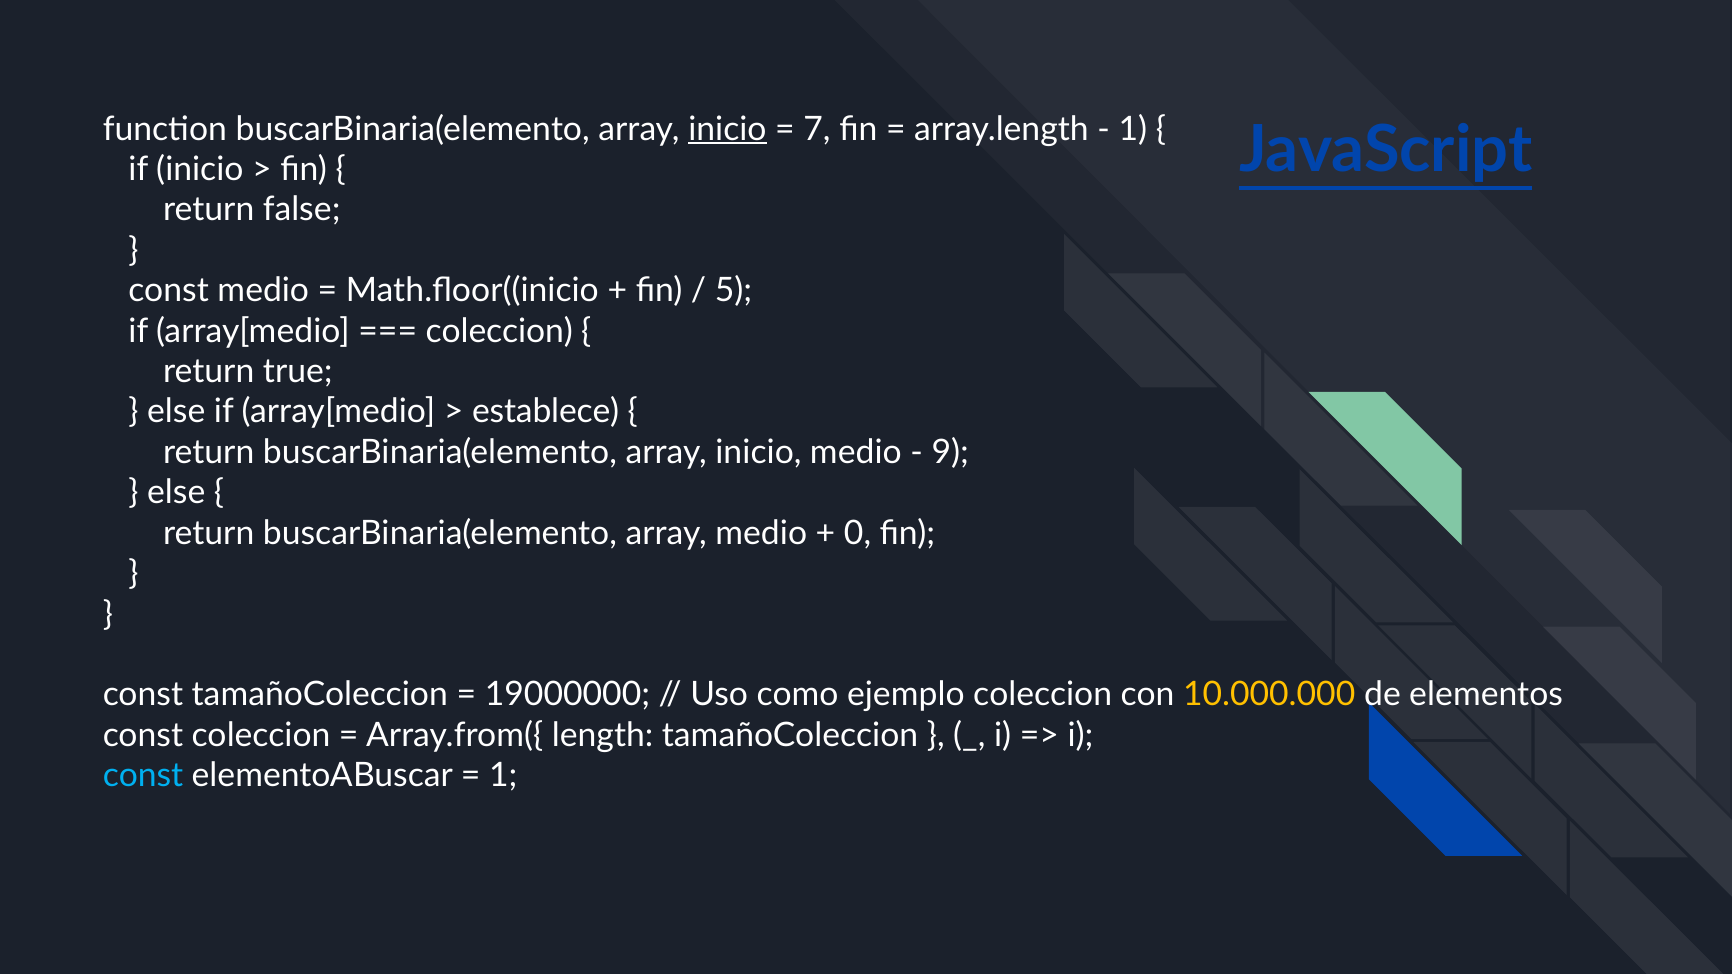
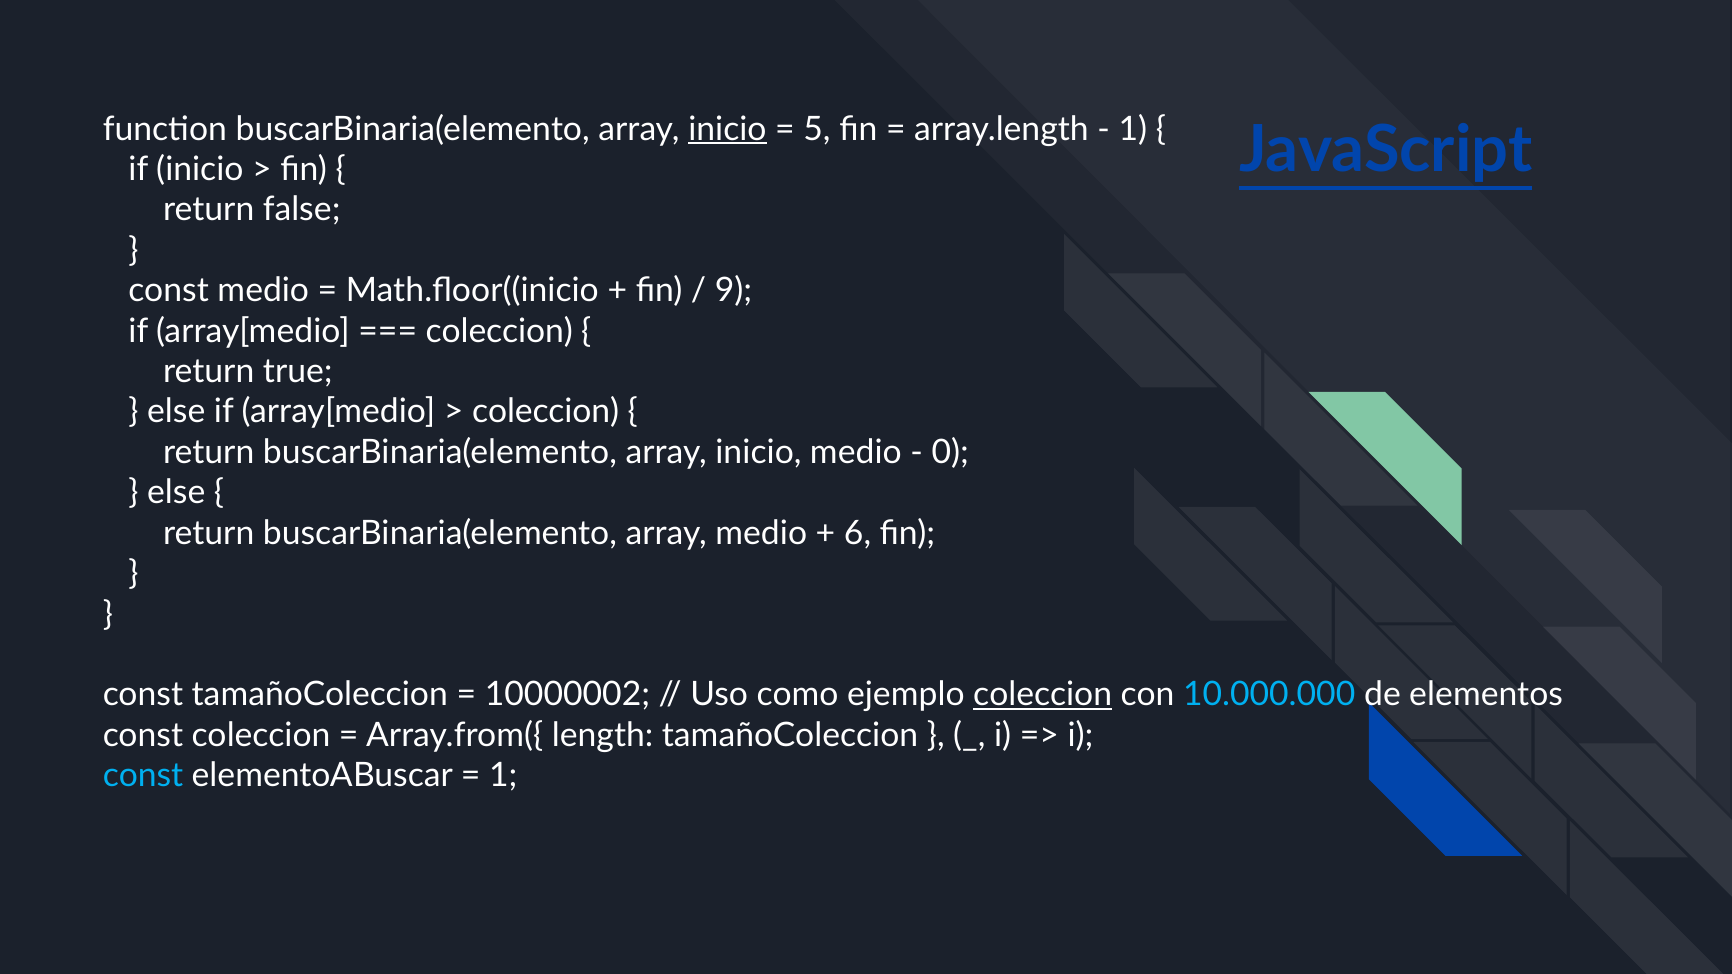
7: 7 -> 5 (817, 129)
5: 5 -> 9 (734, 291)
establece: establece -> coleccion (546, 412)
9: 9 -> 0 (950, 452)
0: 0 -> 6 (858, 533)
19000000: 19000000 -> 10000002 (567, 695)
coleccion underline: none -> present (1043, 695)
10.000.000 colour: yellow -> light blue (1269, 695)
